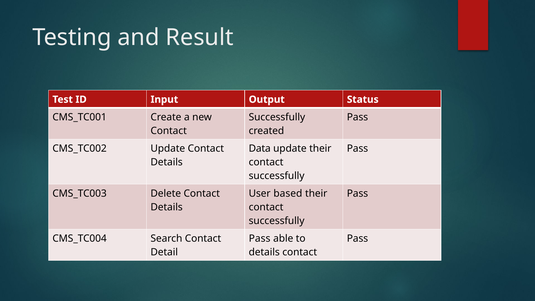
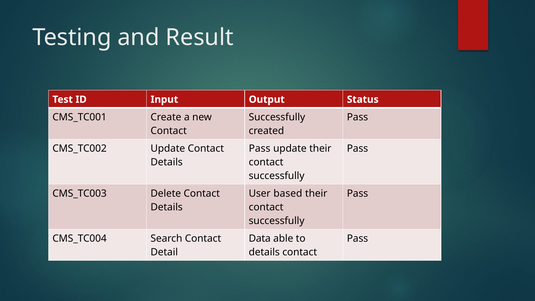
Data: Data -> Pass (260, 148)
Pass: Pass -> Data (260, 238)
